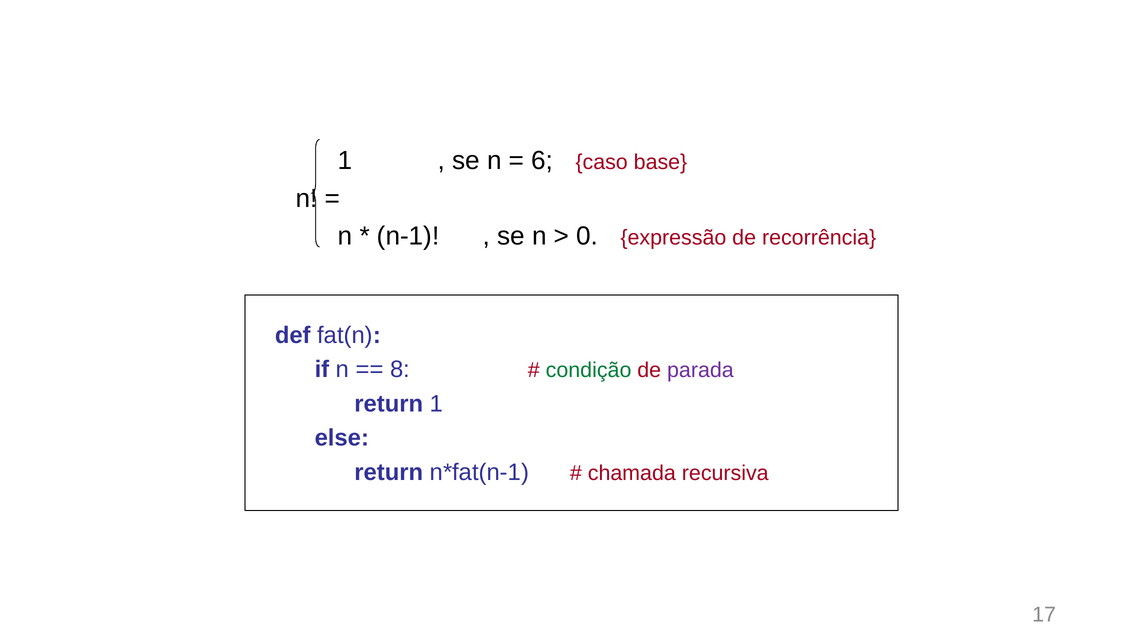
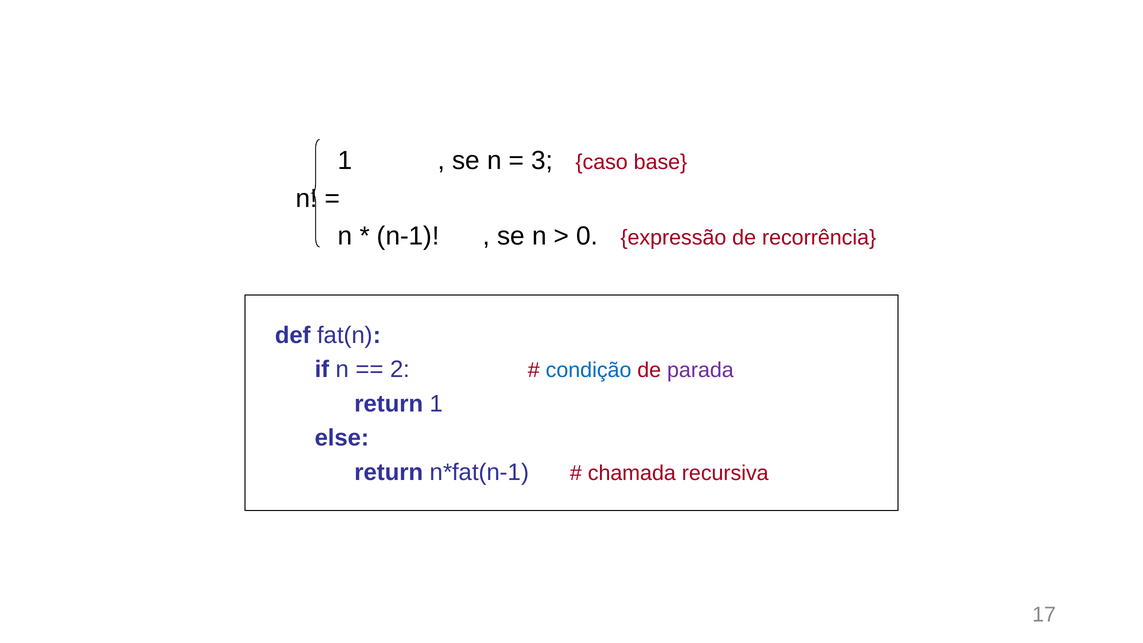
6: 6 -> 3 (542, 161)
8: 8 -> 2 (400, 369)
condição colour: green -> blue (589, 370)
